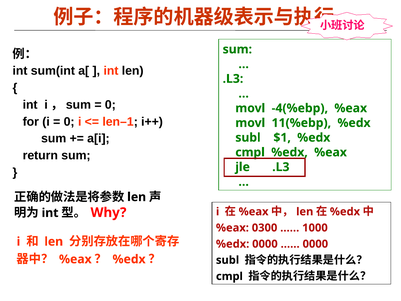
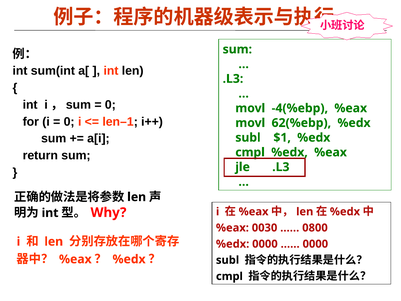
11(%ebp: 11(%ebp -> 62(%ebp (301, 123)
0300: 0300 -> 0030 (265, 228)
1000: 1000 -> 0800 (315, 228)
